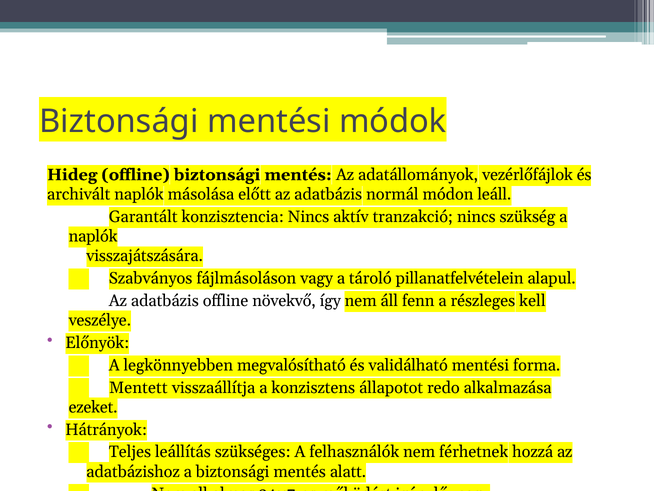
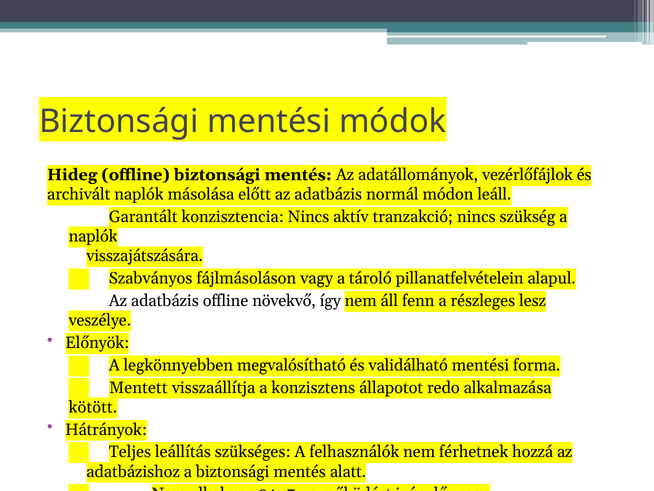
kell: kell -> lesz (533, 301)
ezeket: ezeket -> kötött (93, 407)
